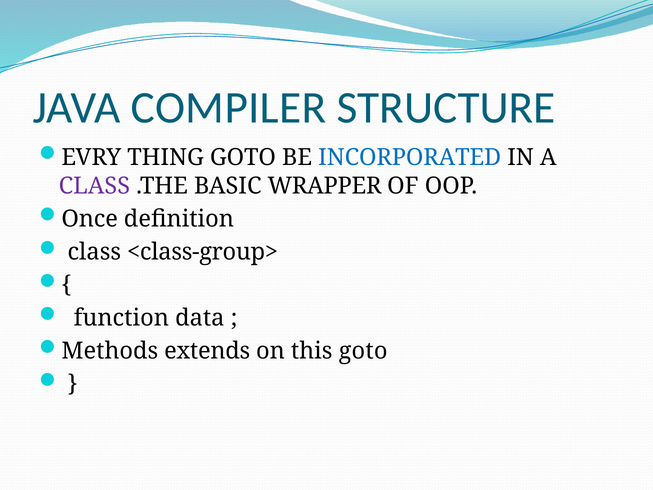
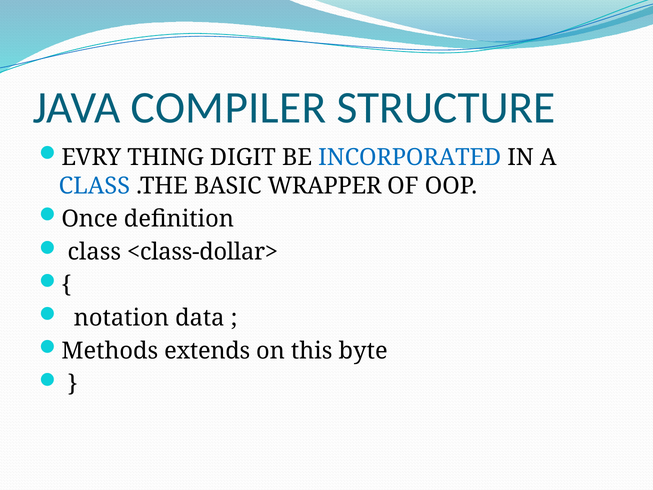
THING GOTO: GOTO -> DIGIT (243, 157)
CLASS colour: purple -> blue (94, 186)
<class-group>: <class-group> -> <class-dollar> (203, 252)
function: function -> notation (121, 318)
this goto: goto -> byte (363, 351)
